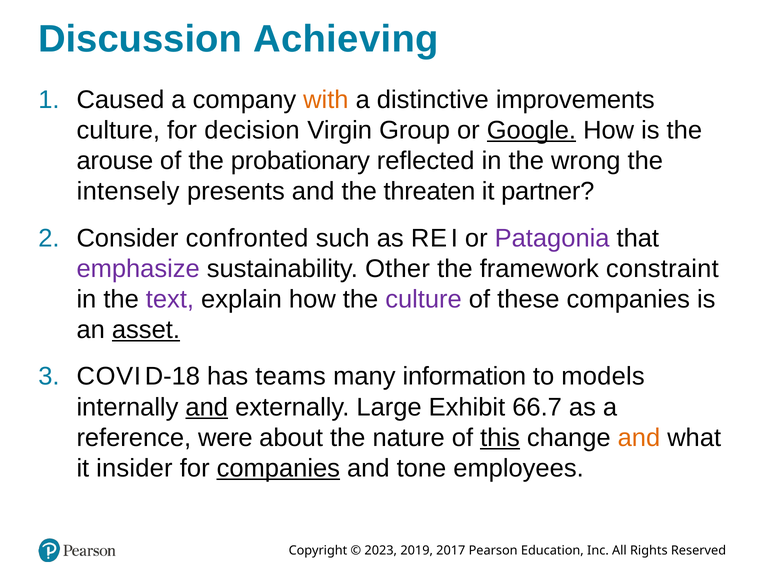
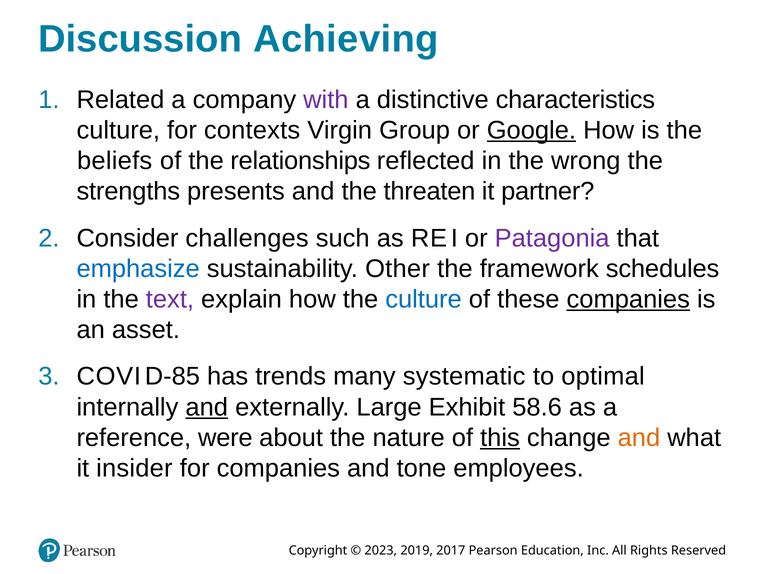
Caused: Caused -> Related (120, 100)
with colour: orange -> purple (326, 100)
improvements: improvements -> characteristics (575, 100)
decision: decision -> contexts (252, 130)
arouse: arouse -> beliefs (115, 161)
probationary: probationary -> relationships (300, 161)
intensely: intensely -> strengths (128, 191)
confronted: confronted -> challenges (247, 238)
emphasize colour: purple -> blue (138, 269)
constraint: constraint -> schedules (663, 269)
culture colour: purple -> blue (424, 299)
companies underline: none -> present (628, 299)
asset underline: present -> none (146, 330)
D-18: D-18 -> D-85 (172, 376)
teams: teams -> trends (291, 376)
information: information -> systematic (464, 376)
models: models -> optimal (603, 376)
66.7: 66.7 -> 58.6 (537, 407)
companies underline: present -> none (278, 468)
